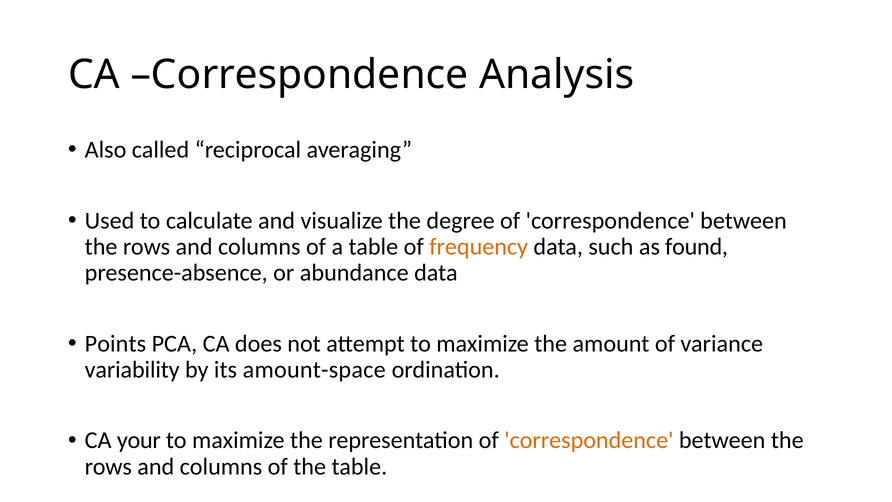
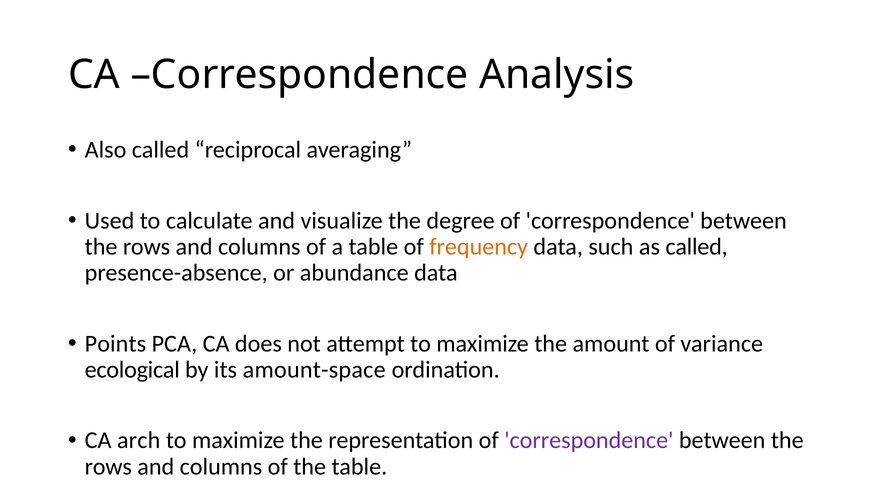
as found: found -> called (697, 247)
variability: variability -> ecological (132, 370)
your: your -> arch (139, 440)
correspondence colour: orange -> purple (589, 440)
